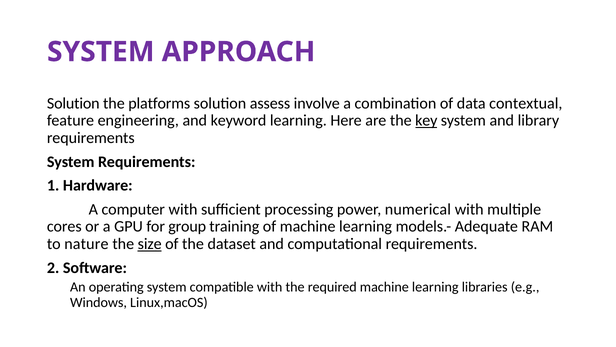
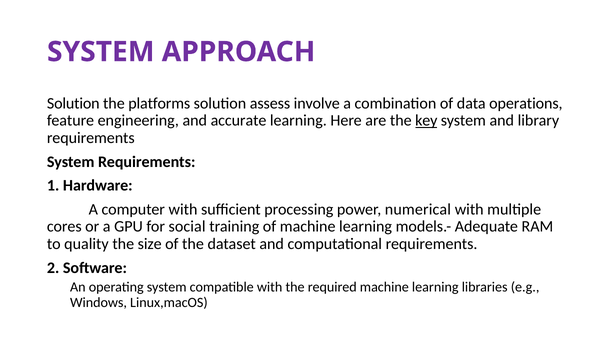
contextual: contextual -> operations (526, 103)
keyword: keyword -> accurate (239, 120)
group: group -> social (187, 226)
nature: nature -> quality (86, 244)
size underline: present -> none (150, 244)
